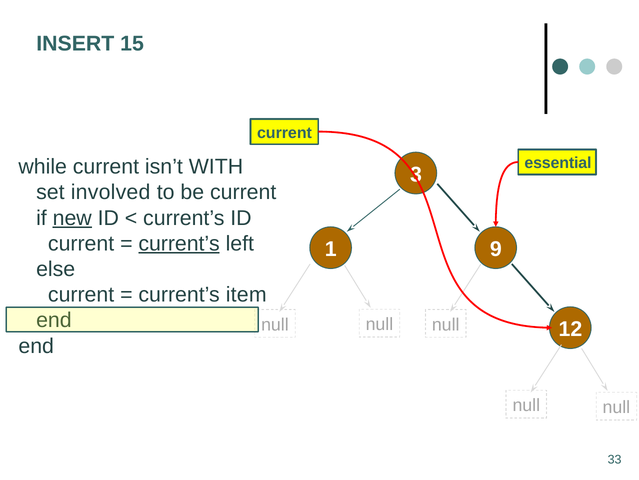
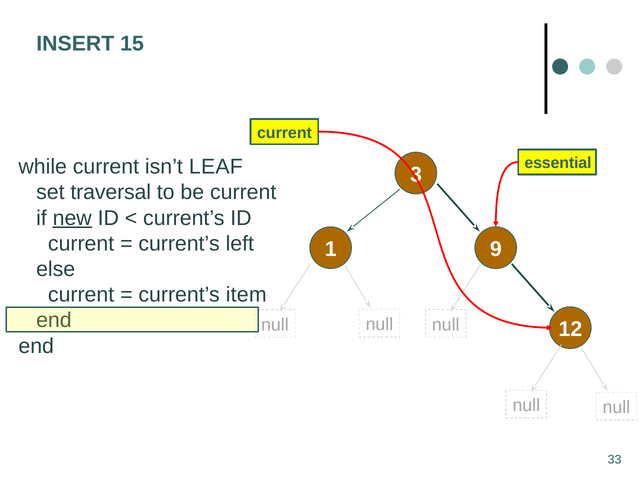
WITH: WITH -> LEAF (216, 167)
involved: involved -> traversal (111, 192)
current’s underline: present -> none (179, 243)
